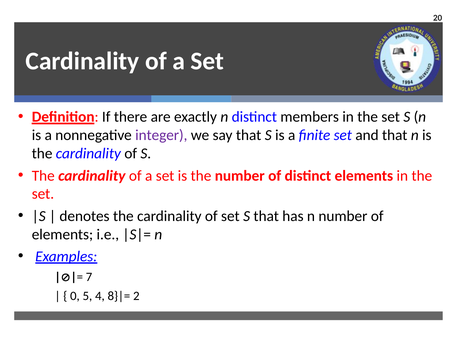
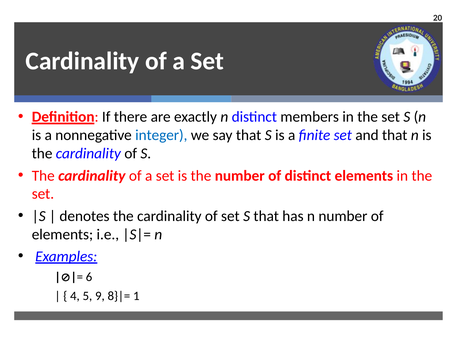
integer colour: purple -> blue (161, 135)
7: 7 -> 6 (89, 277)
0: 0 -> 4 (75, 296)
4: 4 -> 9 (100, 296)
2: 2 -> 1 (136, 296)
